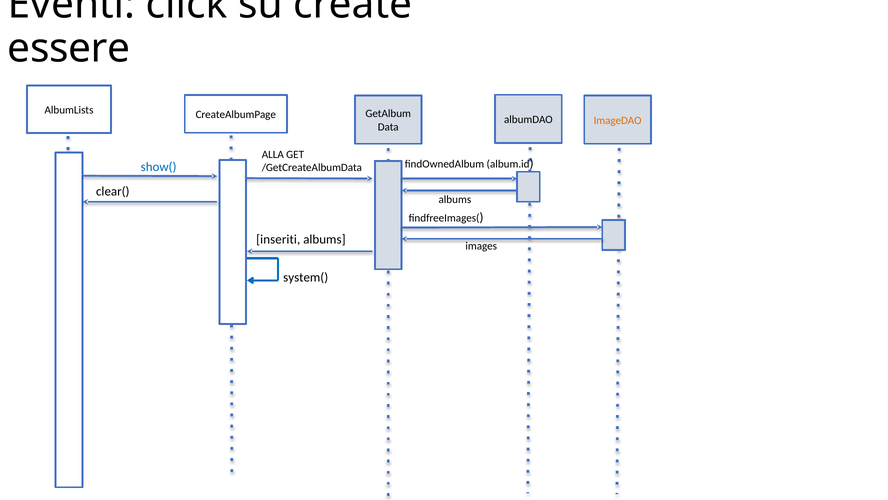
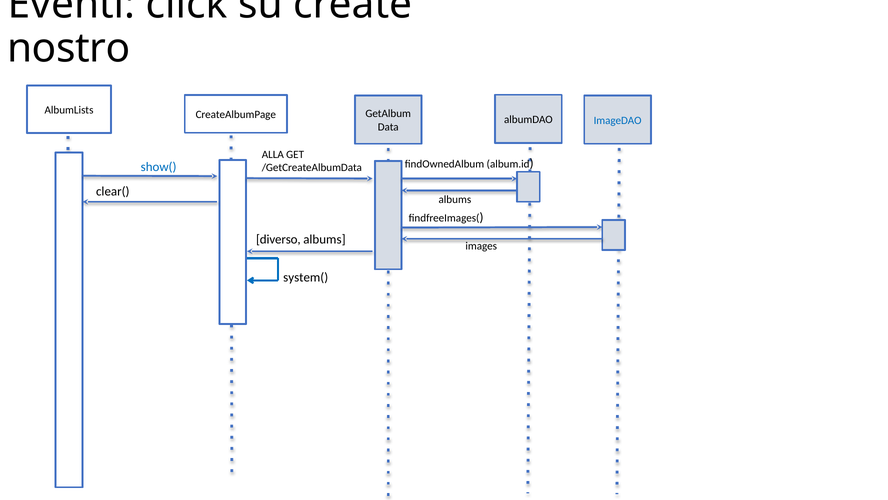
essere: essere -> nostro (69, 48)
ImageDAO colour: orange -> blue (618, 120)
inseriti: inseriti -> diverso (278, 239)
